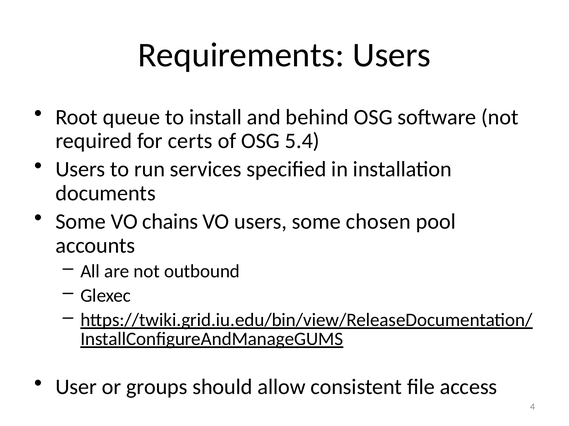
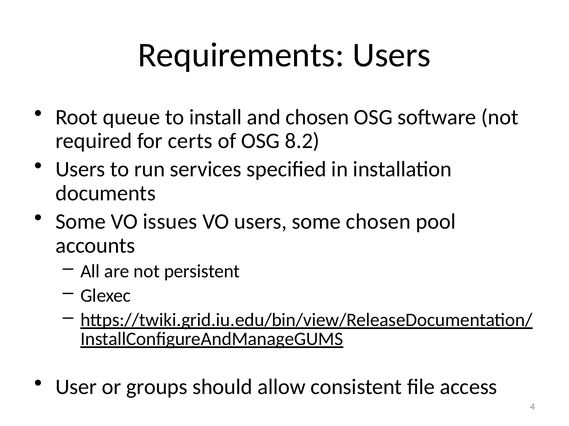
and behind: behind -> chosen (317, 117)
5.4: 5.4 -> 8.2 (302, 141)
chains: chains -> issues (170, 222)
outbound: outbound -> persistent (202, 272)
